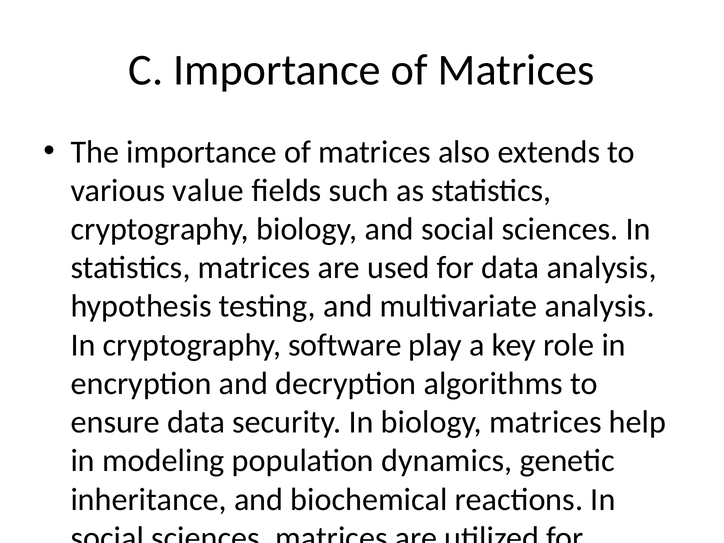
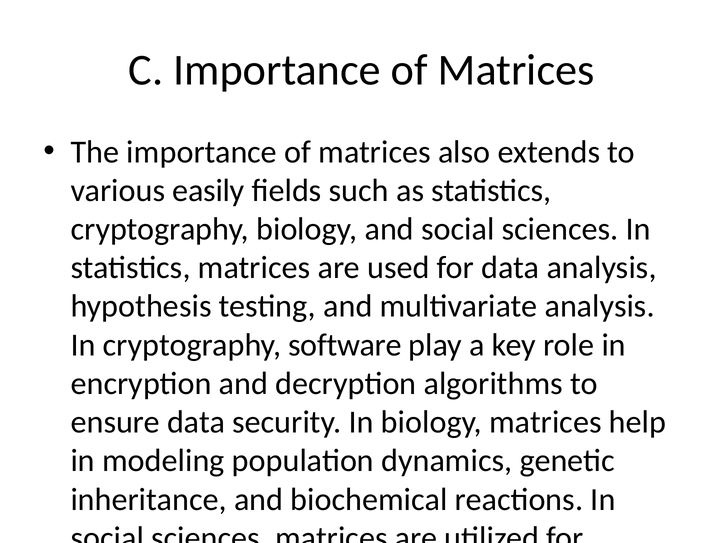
value: value -> easily (208, 191)
